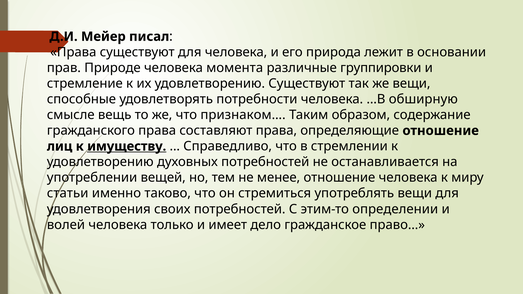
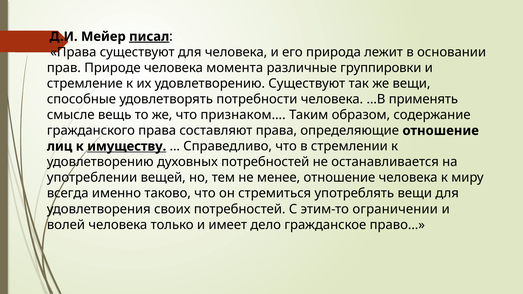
писал underline: none -> present (149, 37)
обширную: обширную -> применять (423, 99)
статьи: статьи -> всегда (68, 193)
определении: определении -> ограничении (395, 209)
